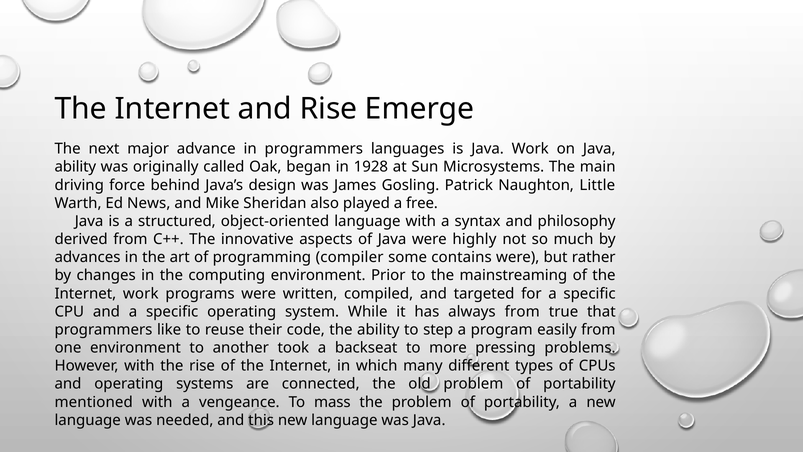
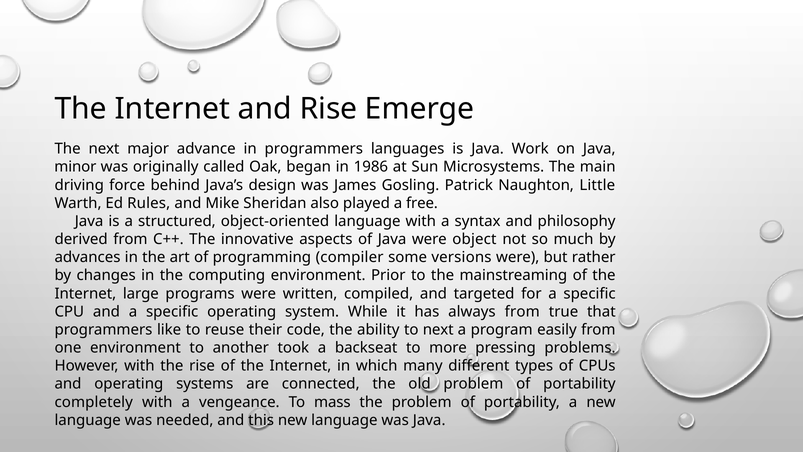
ability: ability -> minor (75, 167)
1928: 1928 -> 1986 (371, 167)
News: News -> Rules (149, 203)
highly: highly -> object (474, 239)
contains: contains -> versions (462, 257)
Internet work: work -> large (141, 293)
to step: step -> next (438, 330)
mentioned: mentioned -> completely (94, 402)
